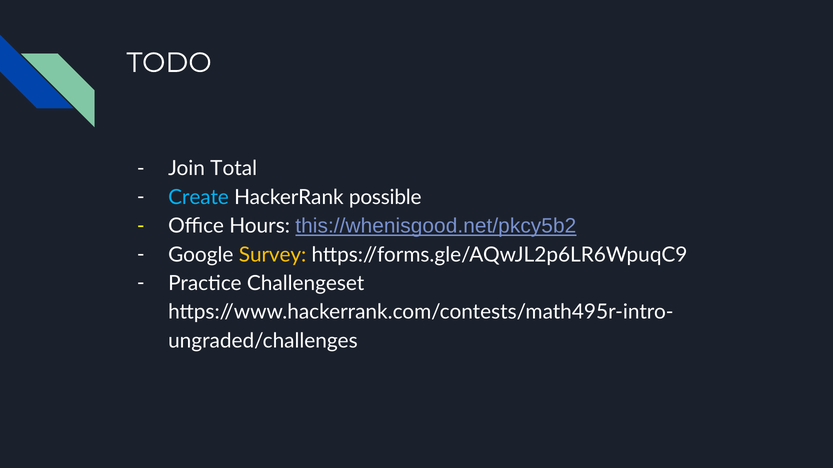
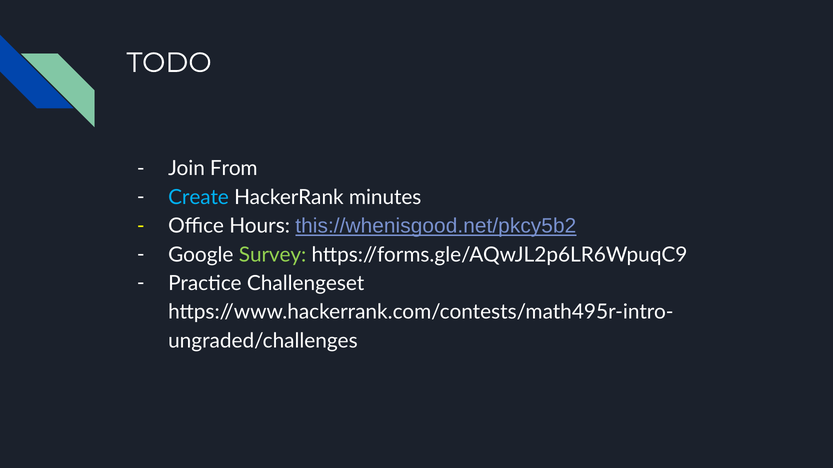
Total: Total -> From (234, 169)
possible: possible -> minutes (385, 198)
Survey colour: yellow -> light green (273, 255)
